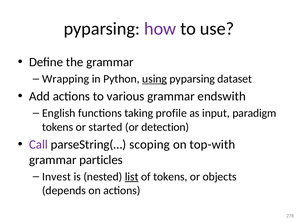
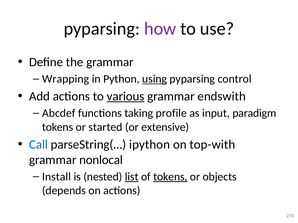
dataset: dataset -> control (235, 79)
various underline: none -> present (126, 97)
English: English -> Abcdef (59, 113)
detection: detection -> extensive (165, 127)
Call colour: purple -> blue (38, 145)
scoping: scoping -> ipython (150, 145)
particles: particles -> nonlocal (101, 160)
Invest: Invest -> Install (57, 177)
tokens underline: none -> present (170, 177)
